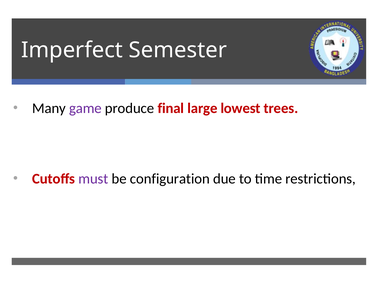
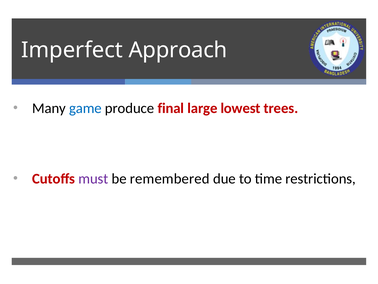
Semester: Semester -> Approach (178, 50)
game colour: purple -> blue (85, 108)
configuration: configuration -> remembered (170, 179)
